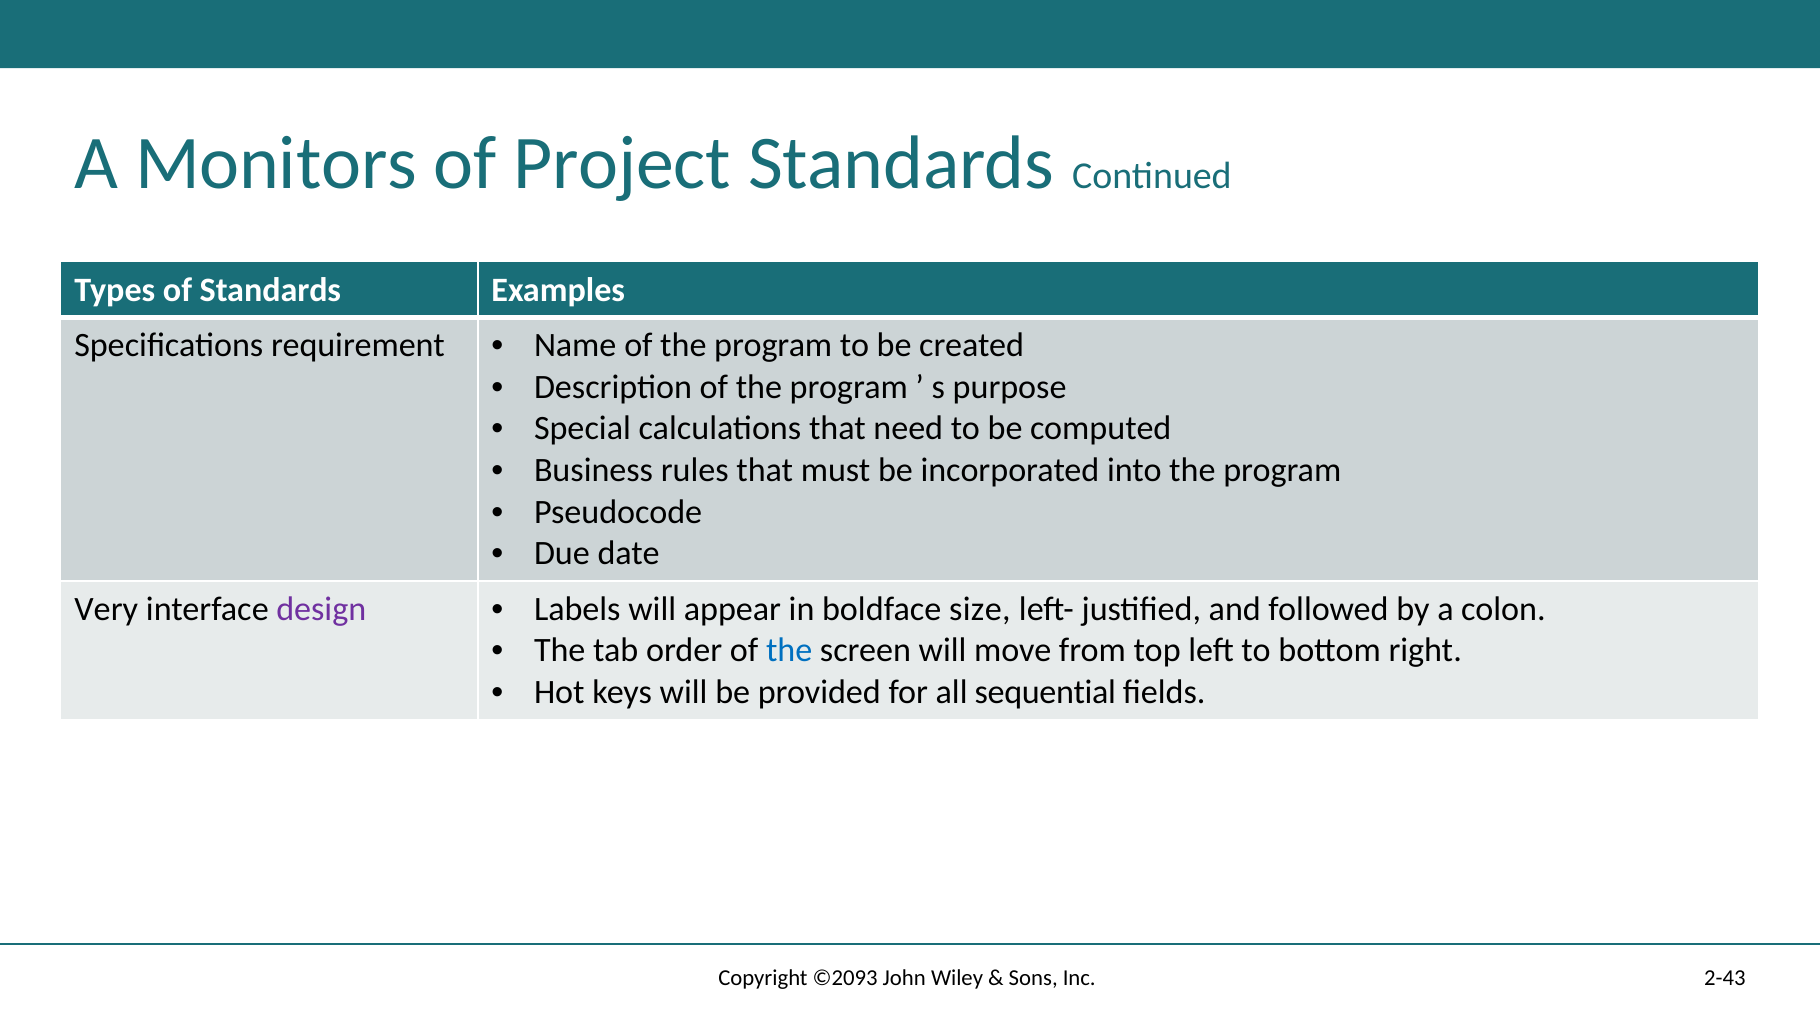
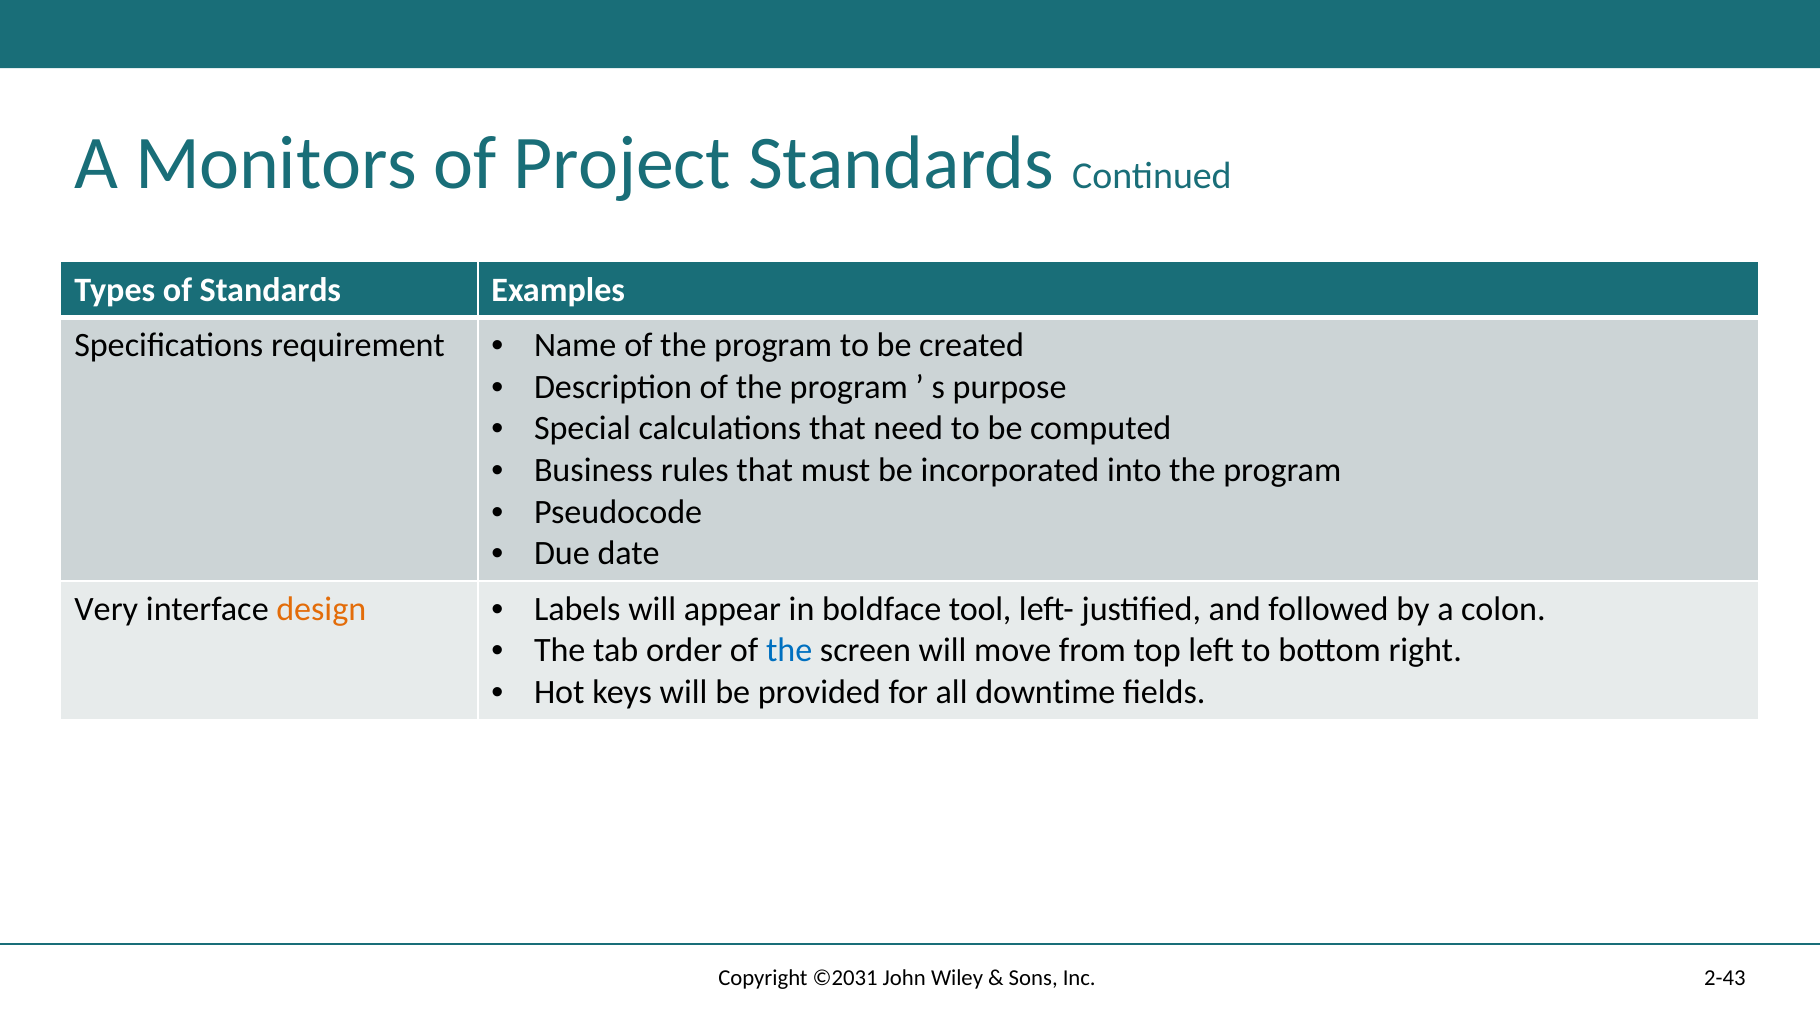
design colour: purple -> orange (321, 609)
size: size -> tool (980, 609)
sequential: sequential -> downtime (1045, 692)
©2093: ©2093 -> ©2031 (845, 977)
